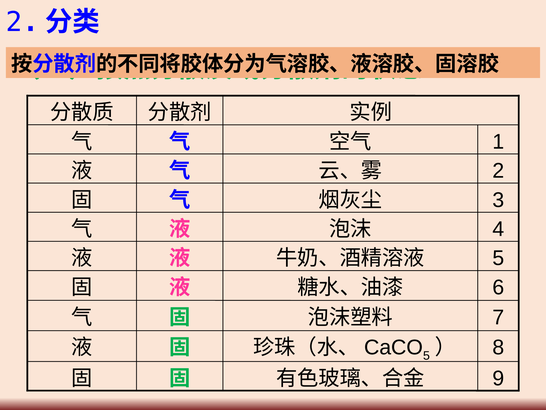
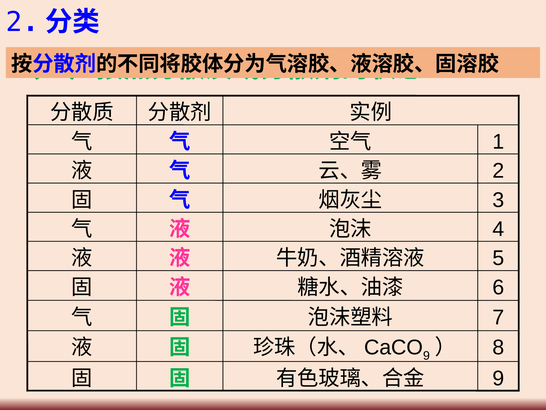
5: 5 -> 9 (426, 355)
